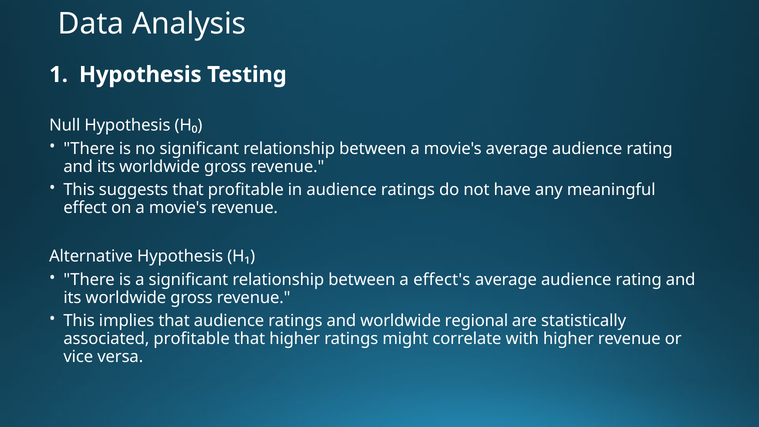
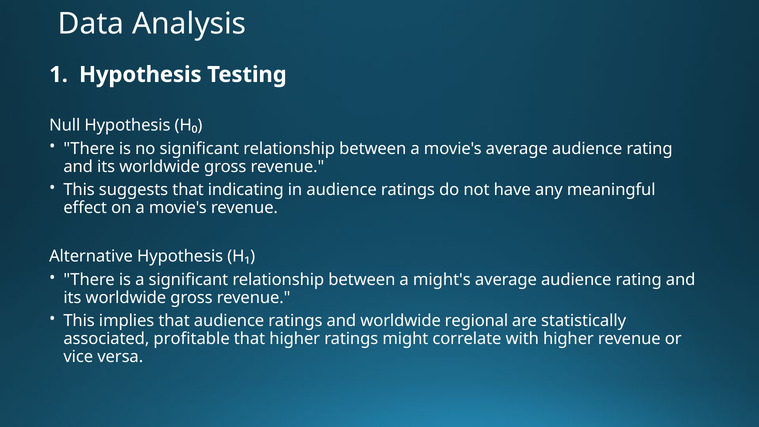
that profitable: profitable -> indicating (246, 190)
effect's: effect's -> might's (442, 280)
